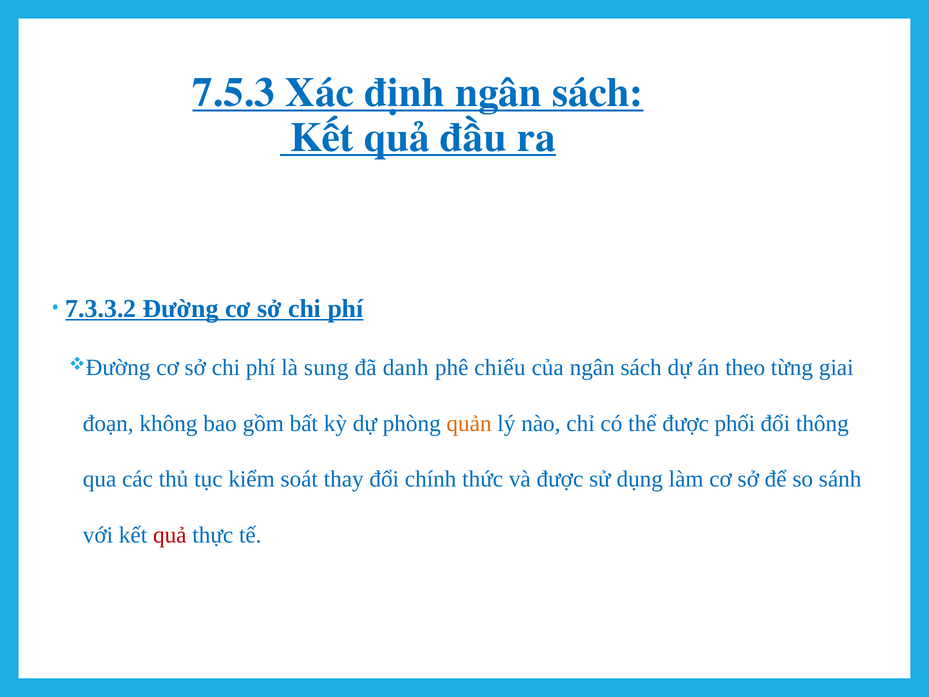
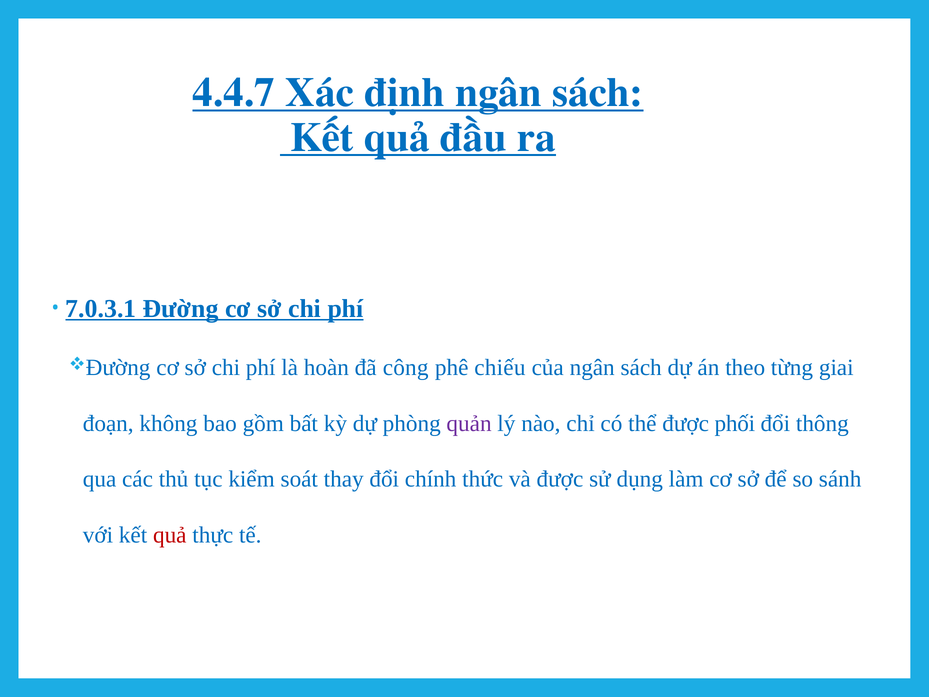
7.5.3: 7.5.3 -> 4.4.7 (234, 93)
7.3.3.2: 7.3.3.2 -> 7.0.3.1 (101, 308)
sung: sung -> hoàn (326, 368)
danh: danh -> công (406, 368)
quản colour: orange -> purple (469, 423)
